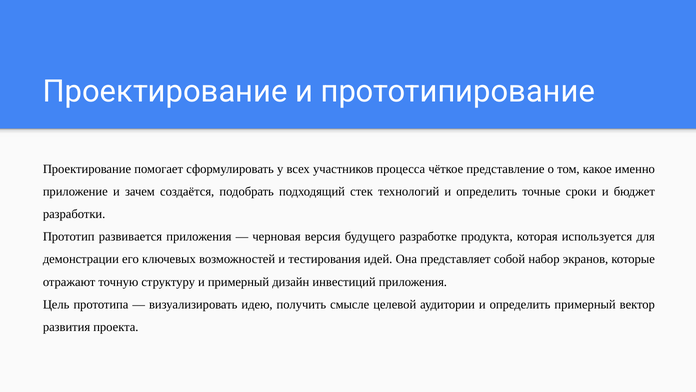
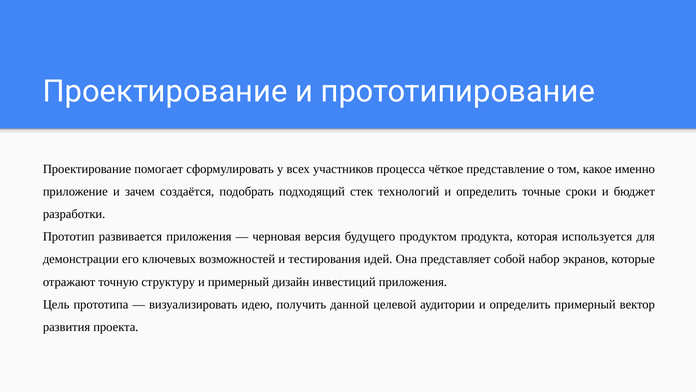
разработке: разработке -> продуктом (428, 236)
смысле: смысле -> данной (350, 304)
